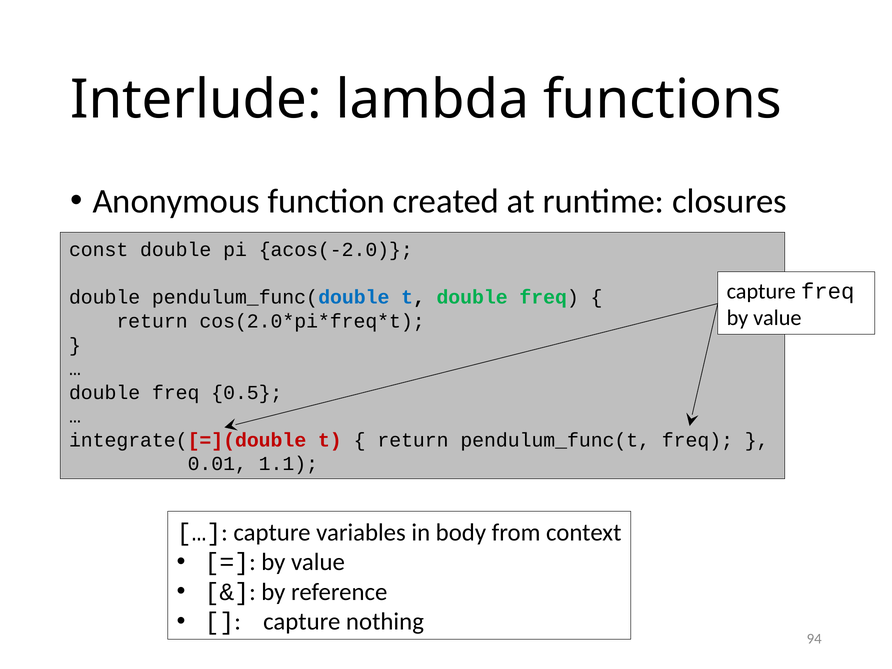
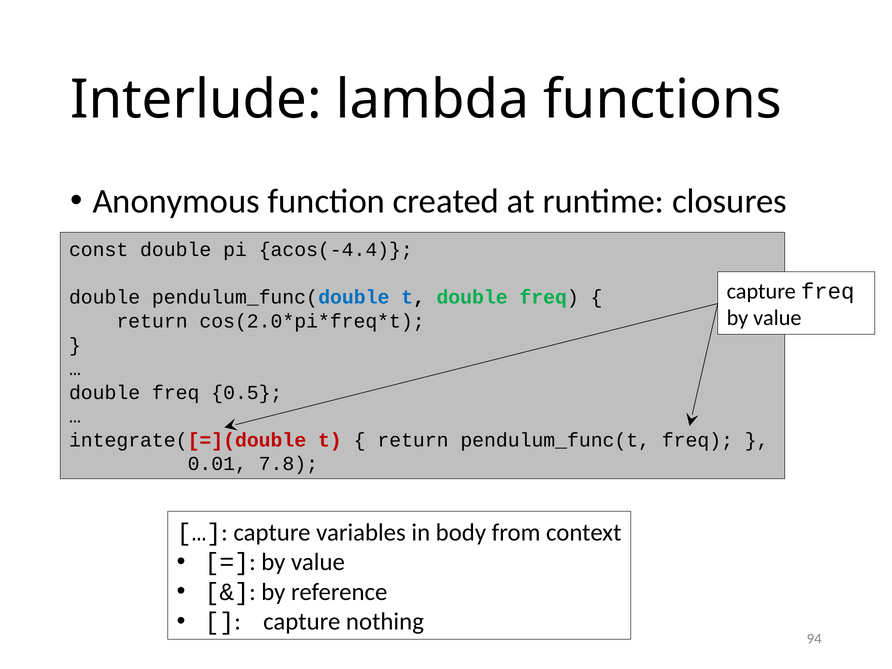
acos(-2.0: acos(-2.0 -> acos(-4.4 (336, 250)
1.1: 1.1 -> 7.8 (288, 464)
